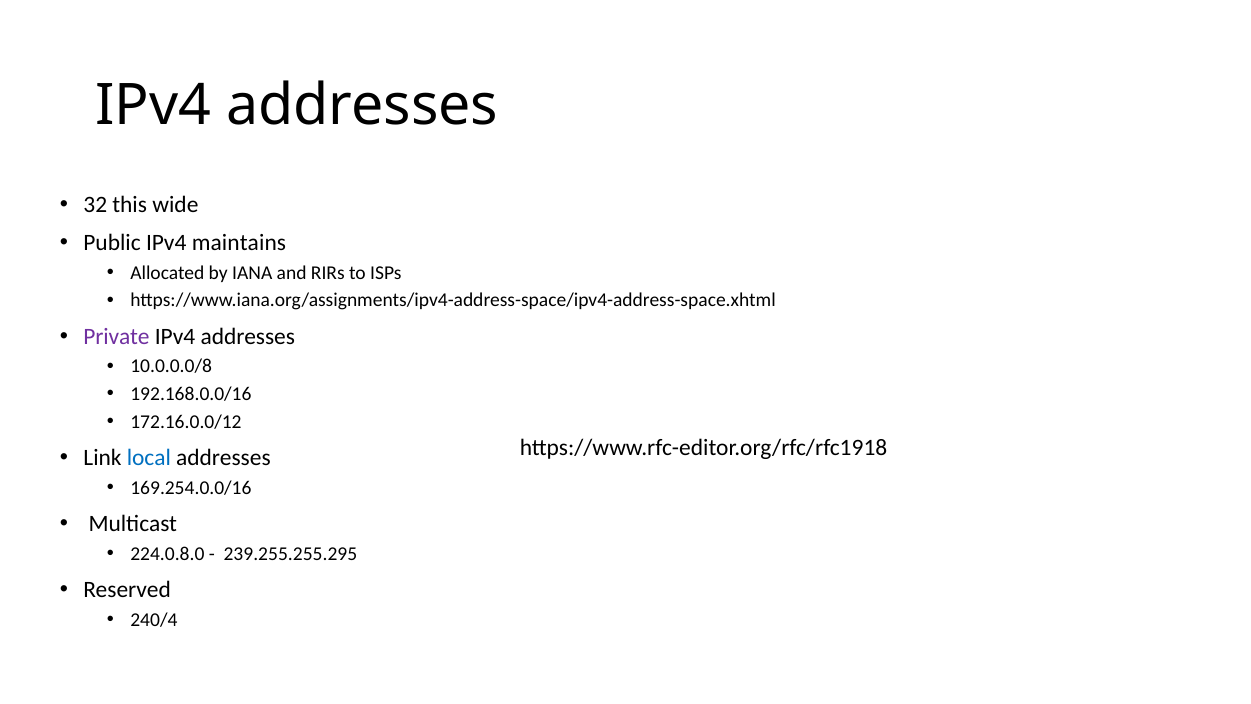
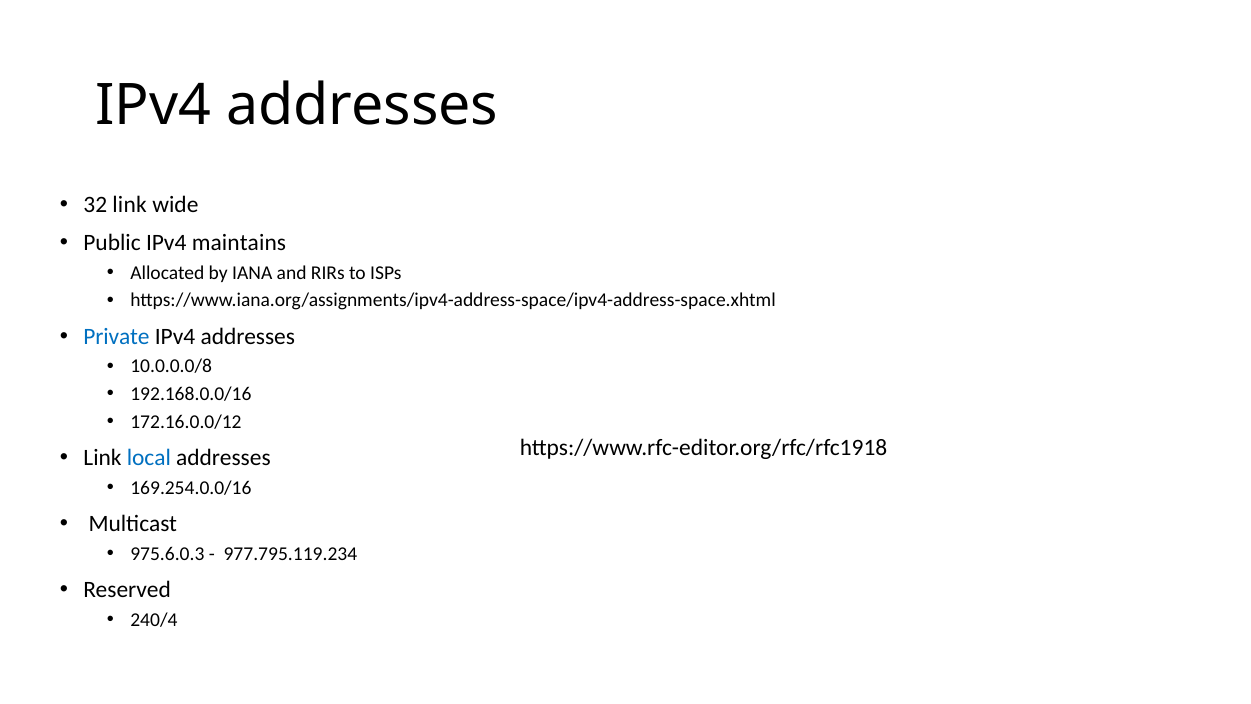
32 this: this -> link (130, 205)
Private colour: purple -> blue (116, 337)
224.0.8.0: 224.0.8.0 -> 975.6.0.3 (167, 554)
239.255.255.295: 239.255.255.295 -> 977.795.119.234 (290, 554)
